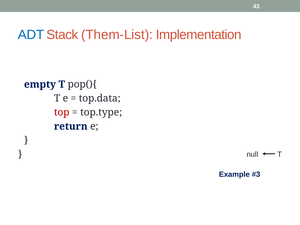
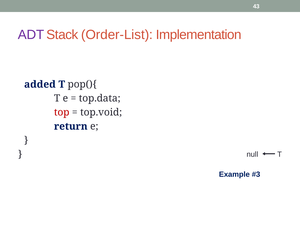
ADT colour: blue -> purple (31, 35)
Them-List: Them-List -> Order-List (117, 35)
empty: empty -> added (40, 84)
top.type: top.type -> top.void (101, 112)
